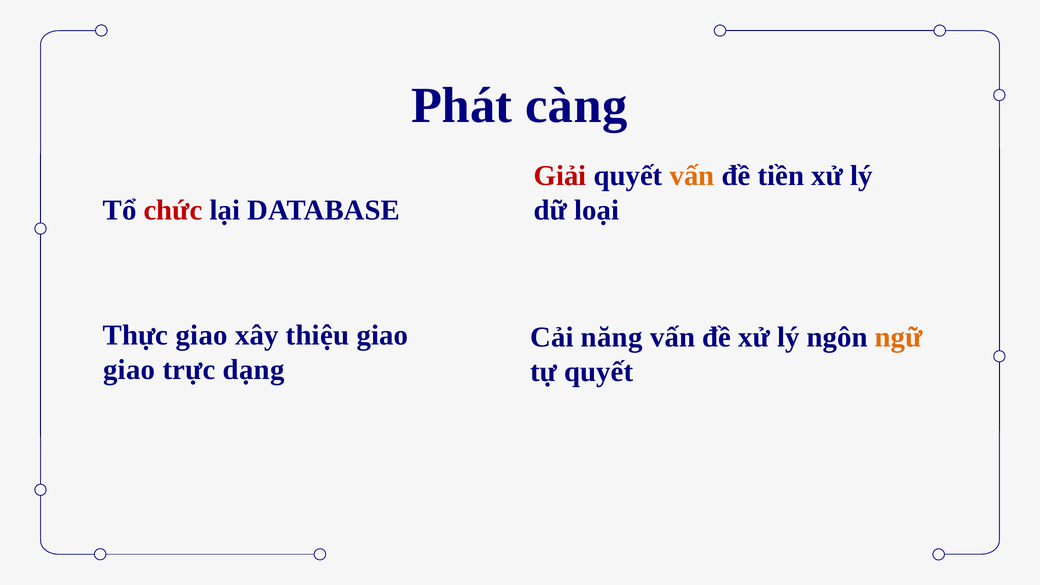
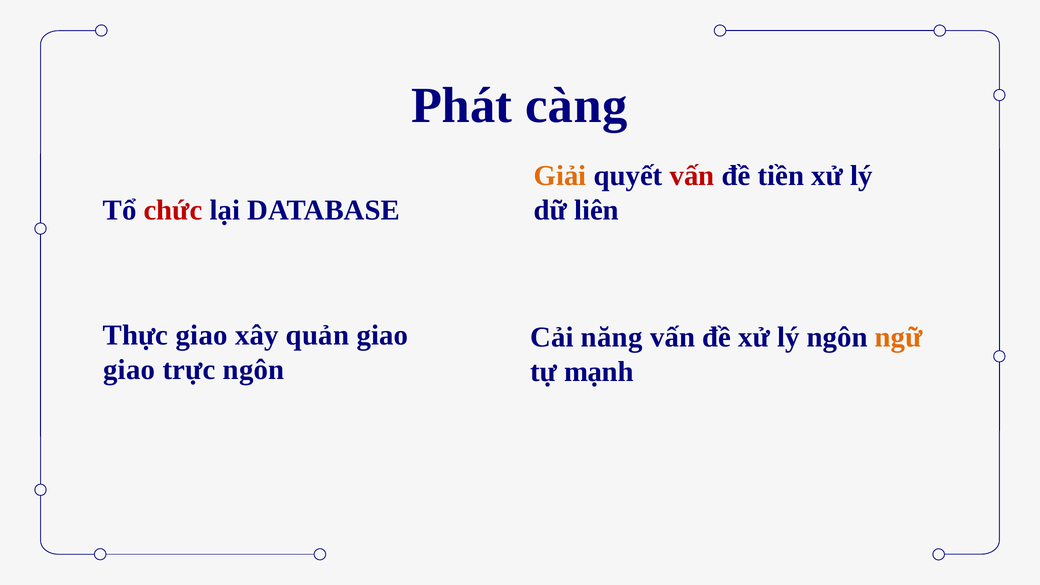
Giải colour: red -> orange (560, 176)
vấn colour: orange -> red (692, 176)
loại: loại -> liên (597, 210)
thiệu: thiệu -> quản (317, 335)
trực dạng: dạng -> ngôn (254, 370)
tự quyết: quyết -> mạnh (599, 372)
